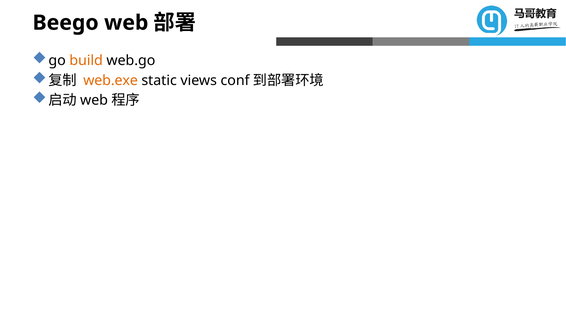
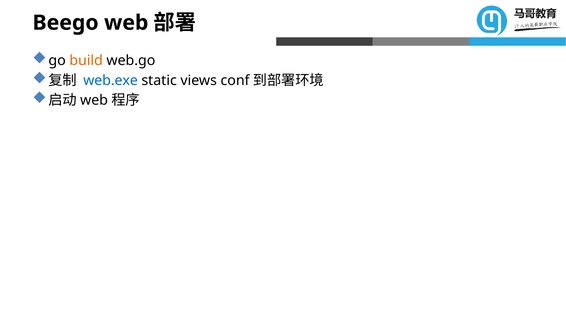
web.exe colour: orange -> blue (111, 80)
